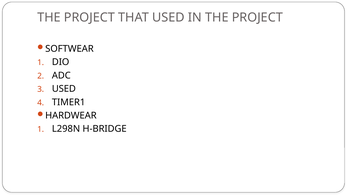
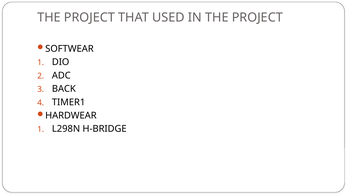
USED: USED -> BACK (64, 89)
